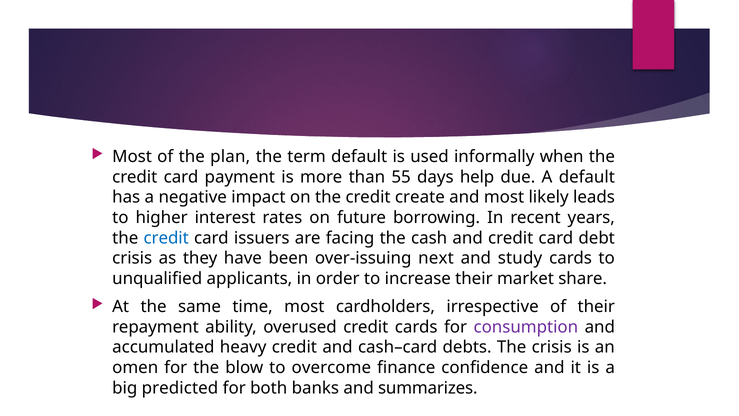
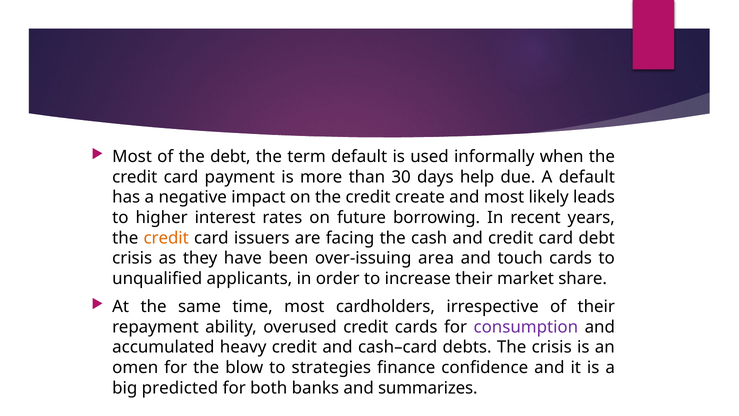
the plan: plan -> debt (230, 157)
55: 55 -> 30 (401, 177)
credit colour: blue -> orange (166, 238)
next: next -> area (436, 258)
study: study -> touch (520, 258)
overcome: overcome -> strategies (331, 367)
